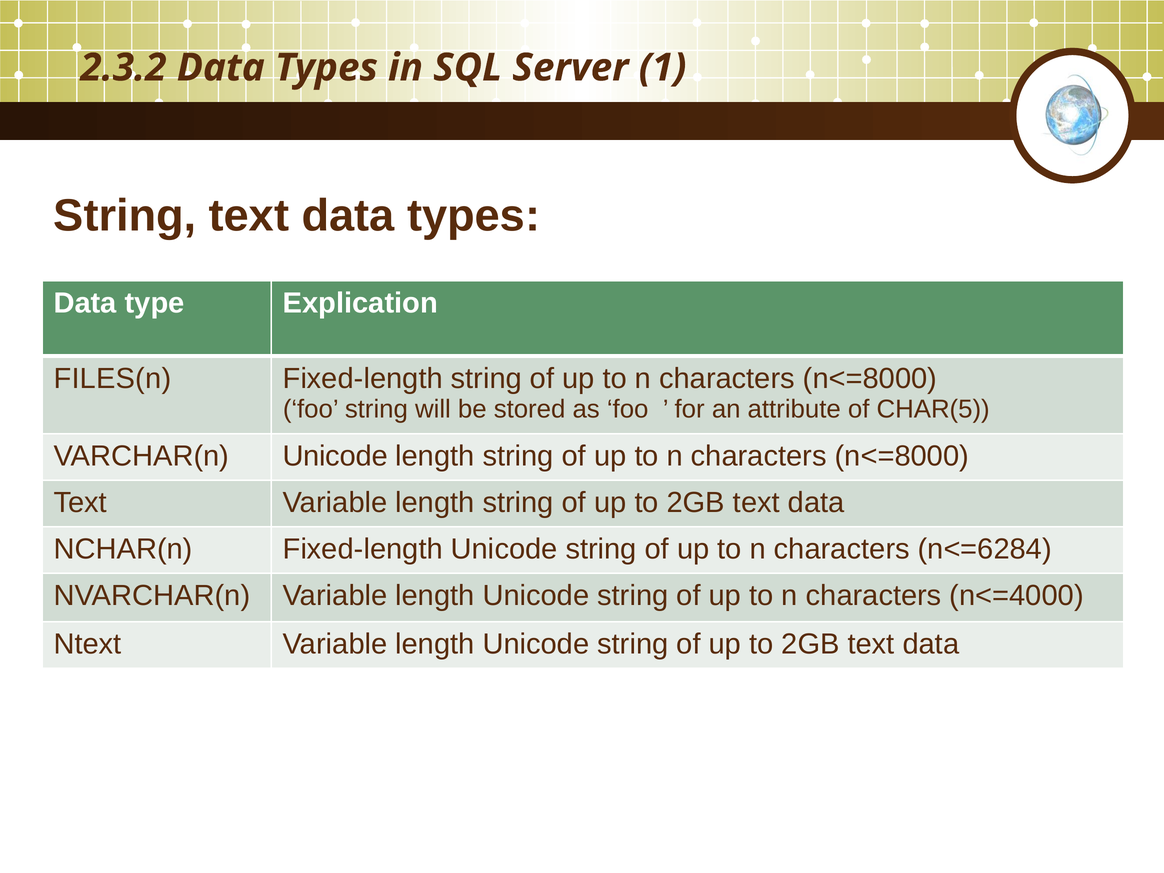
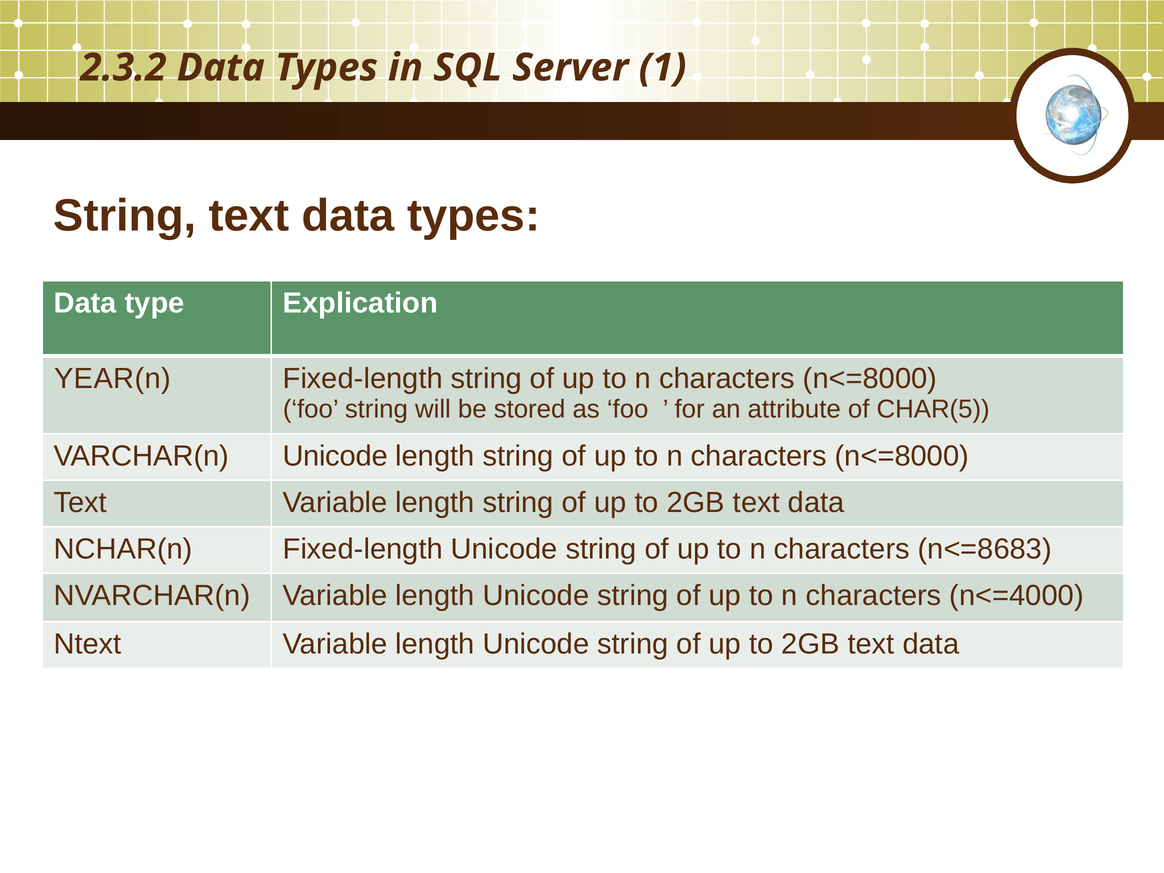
FILES(n: FILES(n -> YEAR(n (113, 379)
n<=6284: n<=6284 -> n<=8683 (985, 549)
